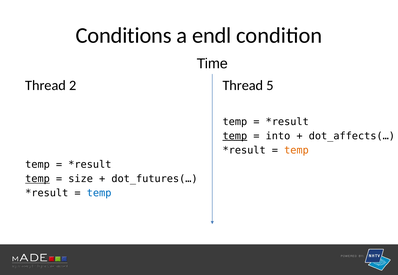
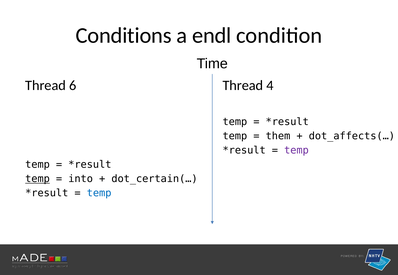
2: 2 -> 6 (73, 86)
5: 5 -> 4 (270, 86)
temp underline: present -> none (235, 136)
into: into -> them (278, 136)
temp colour: orange -> purple (296, 151)
size: size -> into (81, 179)
dot_futures(…: dot_futures(… -> dot_certain(… (155, 179)
